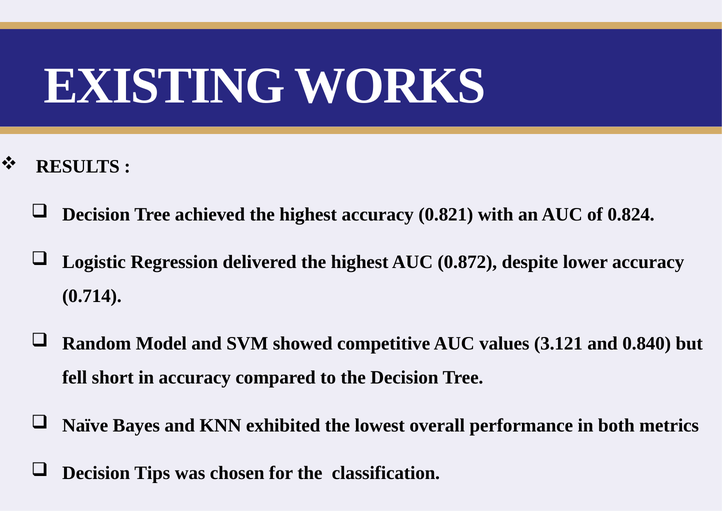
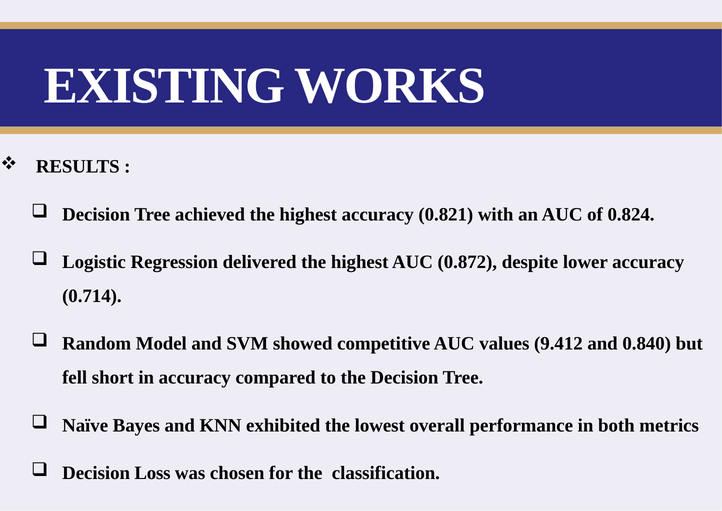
3.121: 3.121 -> 9.412 (558, 344)
Tips: Tips -> Loss (152, 473)
